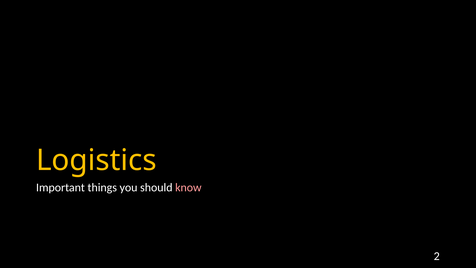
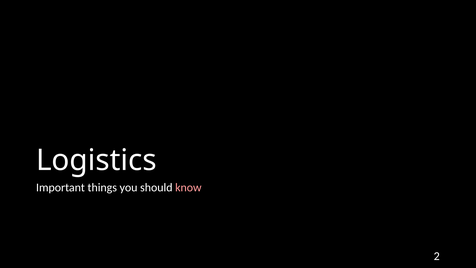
Logistics colour: yellow -> white (96, 160)
